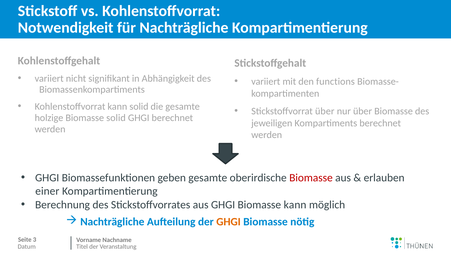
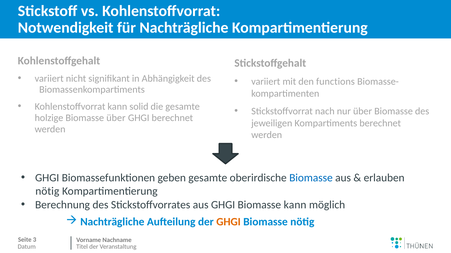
Stickstoffvorrat über: über -> nach (325, 111)
Biomasse solid: solid -> über (116, 118)
Biomasse colour: red -> blue (311, 178)
einer: einer -> nötig (47, 192)
